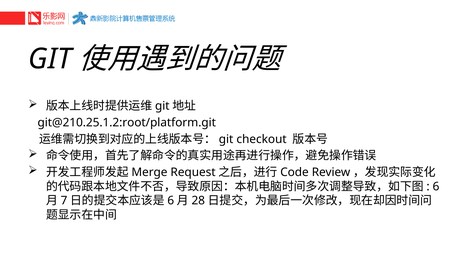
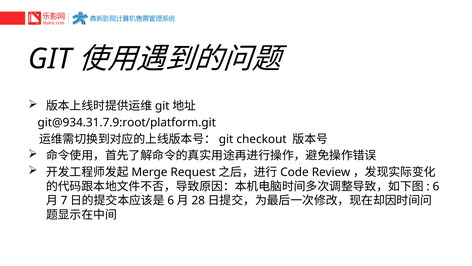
git@210.25.1.2:root/platform.git: git@210.25.1.2:root/platform.git -> git@934.31.7.9:root/platform.git (127, 122)
